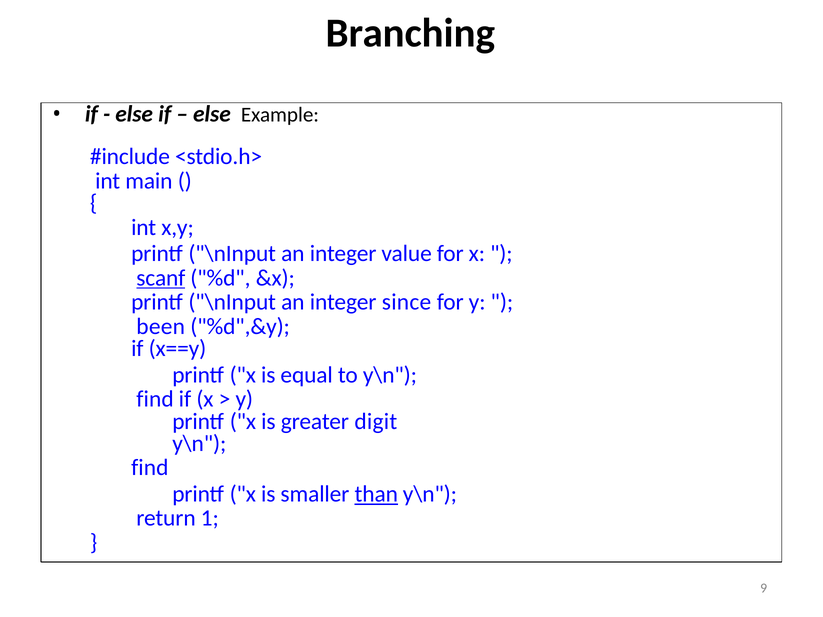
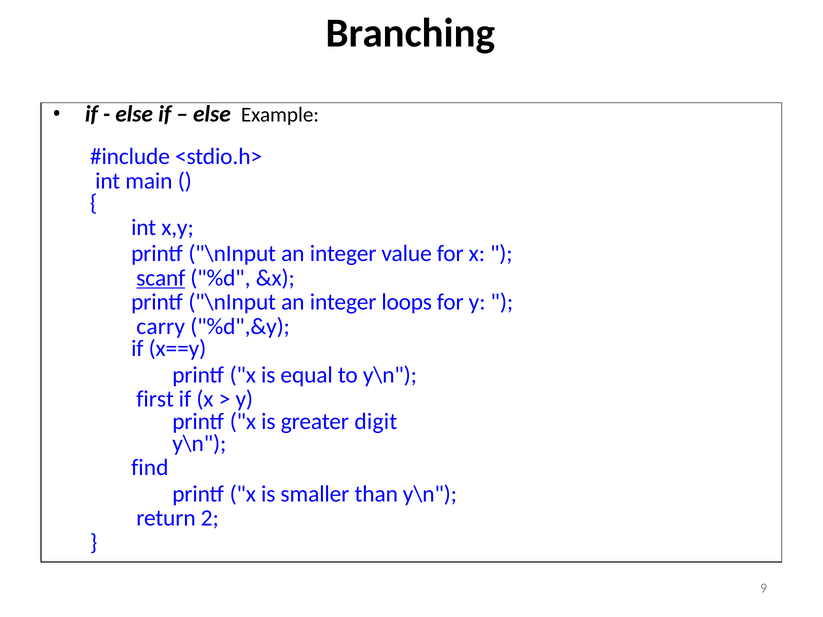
since: since -> loops (407, 302)
been: been -> carry (161, 327)
find: find -> first (155, 399)
than underline: present -> none (376, 494)
1: 1 -> 2 (210, 518)
